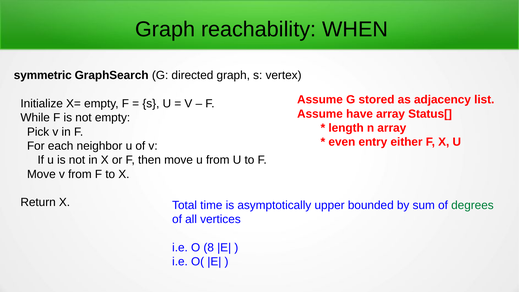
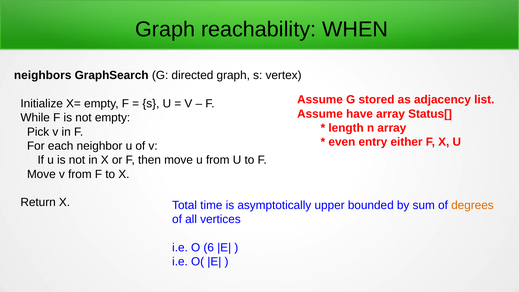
symmetric: symmetric -> neighbors (43, 75)
degrees colour: green -> orange (472, 205)
8: 8 -> 6 (209, 248)
